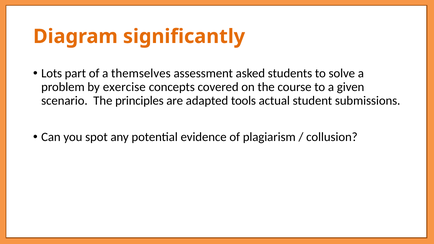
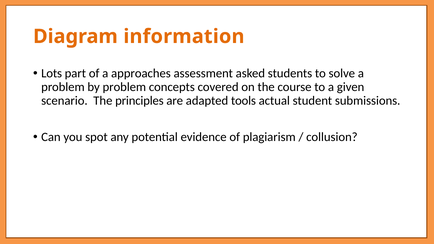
significantly: significantly -> information (184, 36)
themselves: themselves -> approaches (141, 73)
by exercise: exercise -> problem (124, 87)
